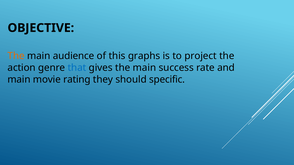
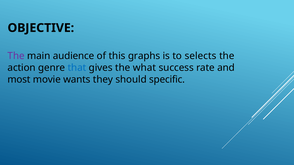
The colour: orange -> purple (16, 56)
project: project -> selects (201, 56)
gives the main: main -> what (144, 68)
main: main -> most (19, 80)
rating: rating -> wants (77, 80)
